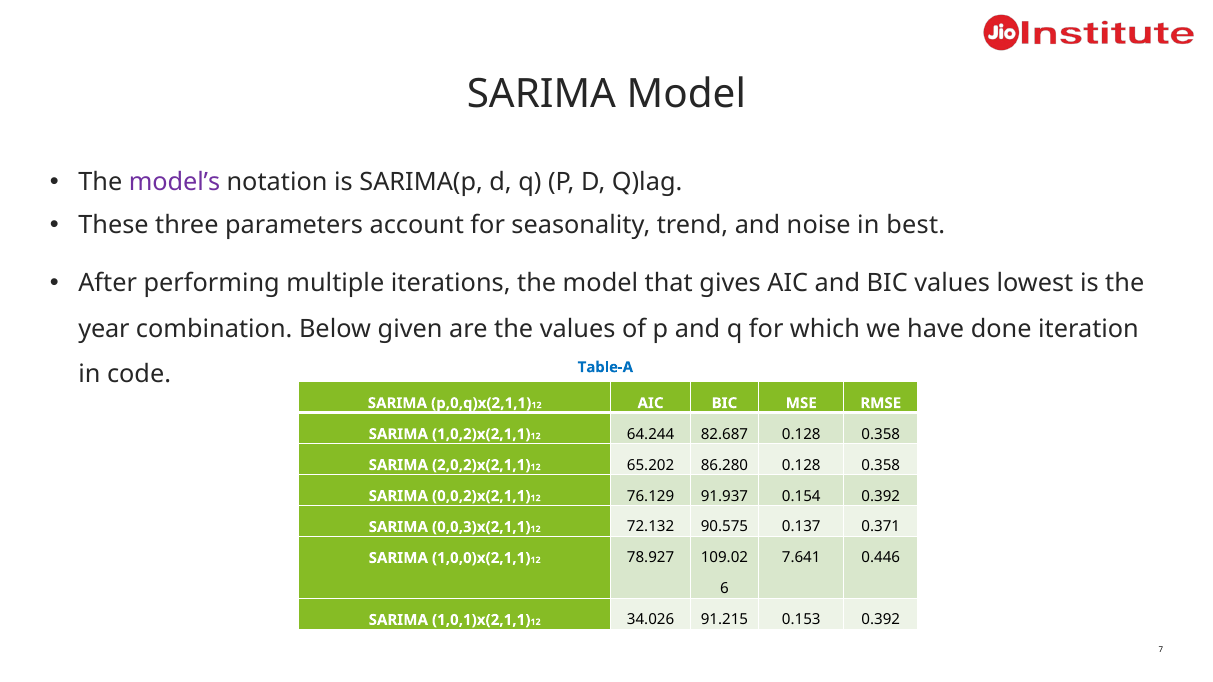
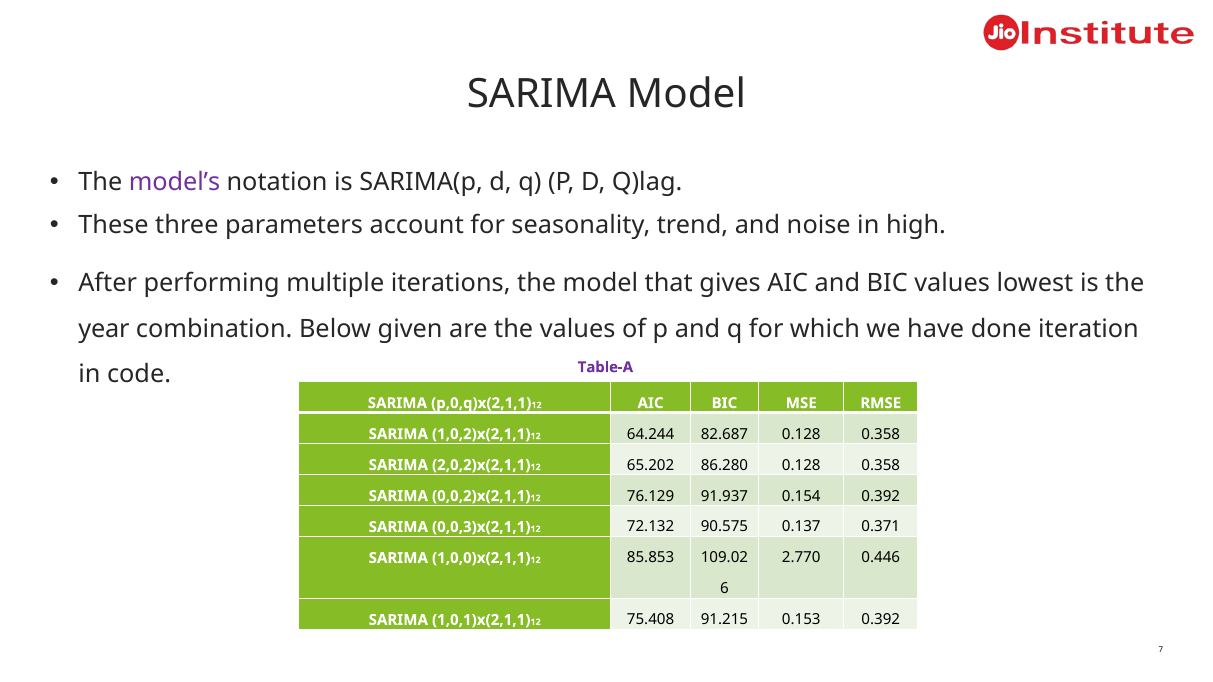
best: best -> high (916, 226)
Table-A colour: blue -> purple (605, 367)
7.641: 7.641 -> 2.770 (801, 558)
78.927: 78.927 -> 85.853 (651, 558)
34.026: 34.026 -> 75.408 (651, 620)
